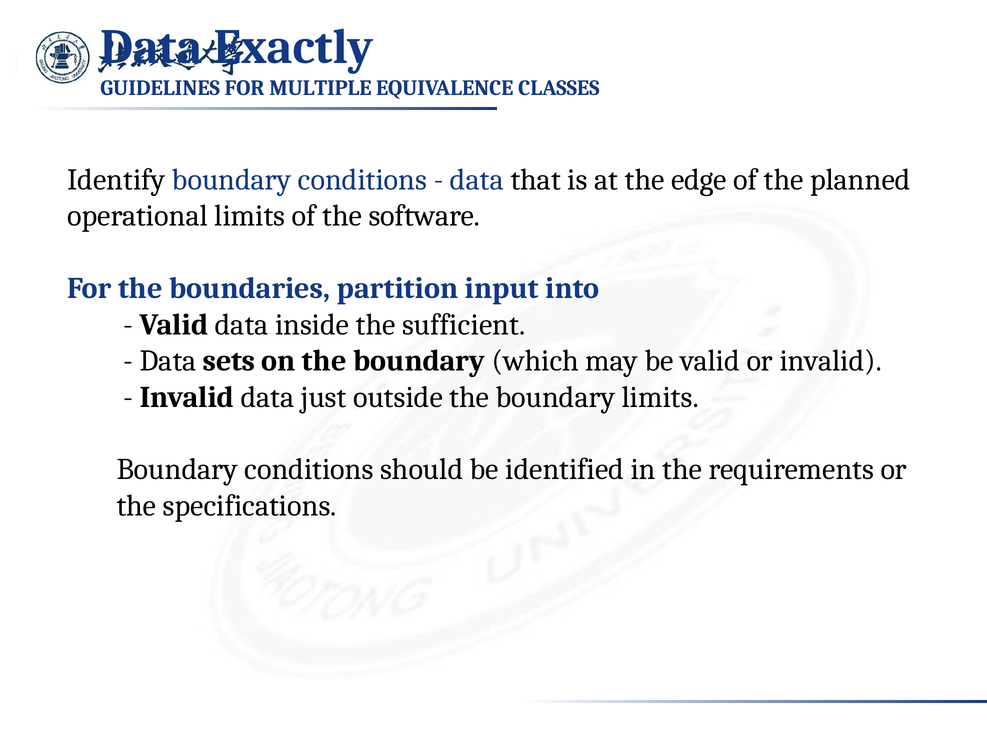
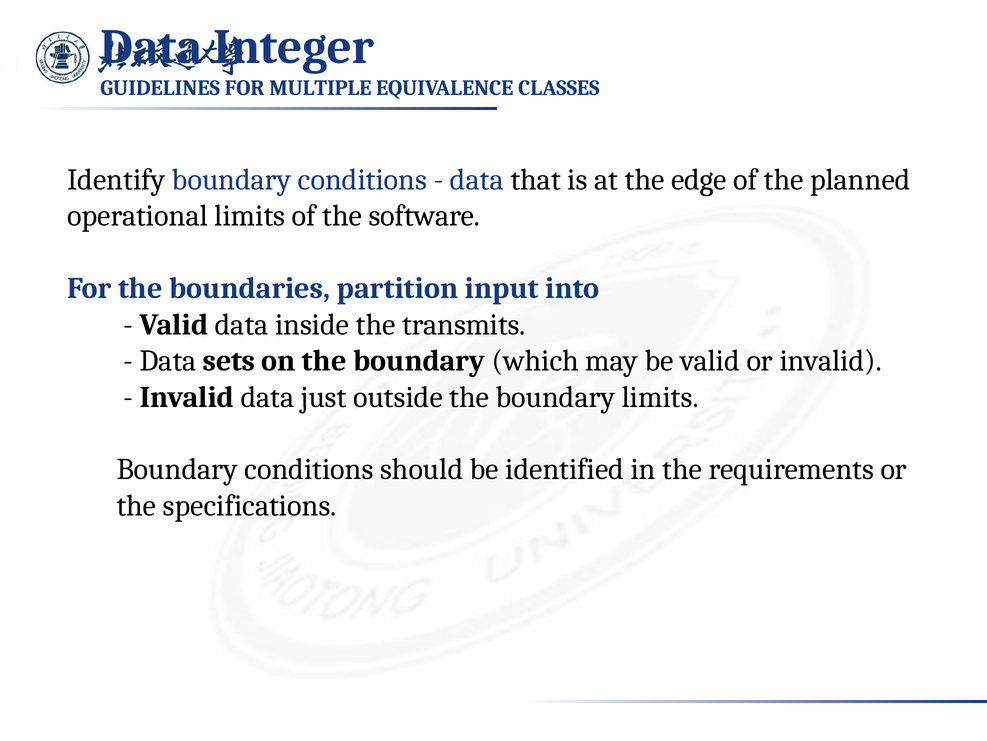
Exactly: Exactly -> Integer (294, 47)
sufficient: sufficient -> transmits (464, 324)
